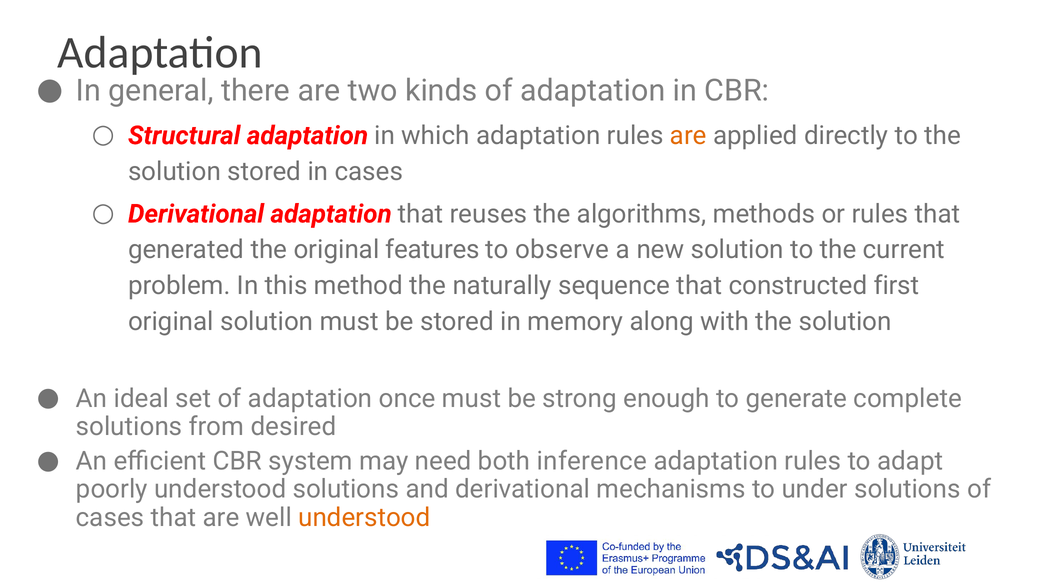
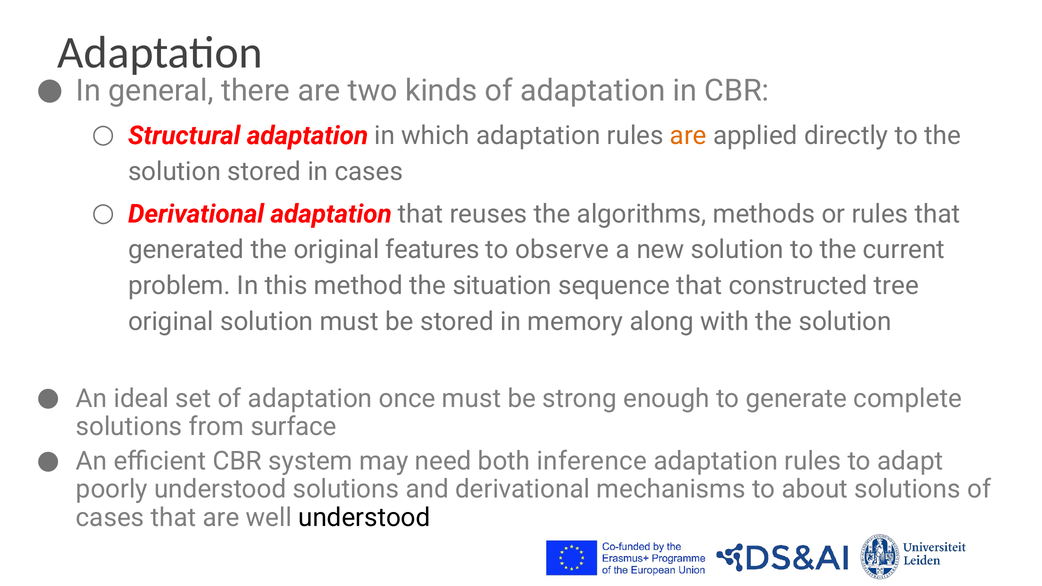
naturally: naturally -> situation (502, 286)
first: first -> tree (896, 286)
desired: desired -> surface (294, 427)
under: under -> about (815, 489)
understood colour: orange -> black (364, 518)
